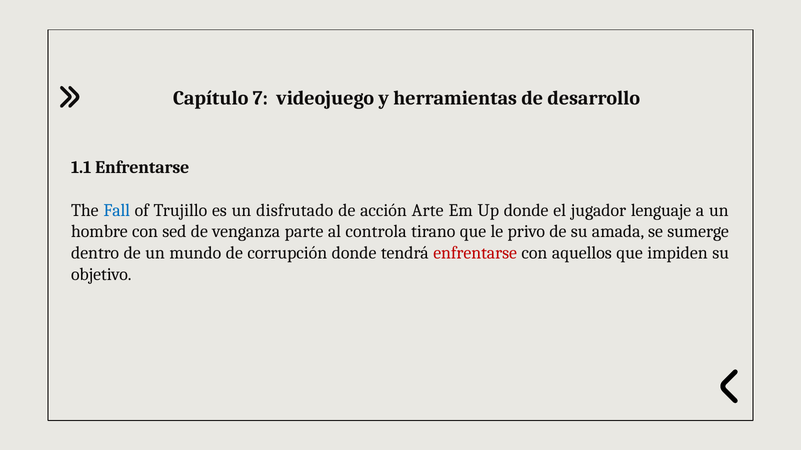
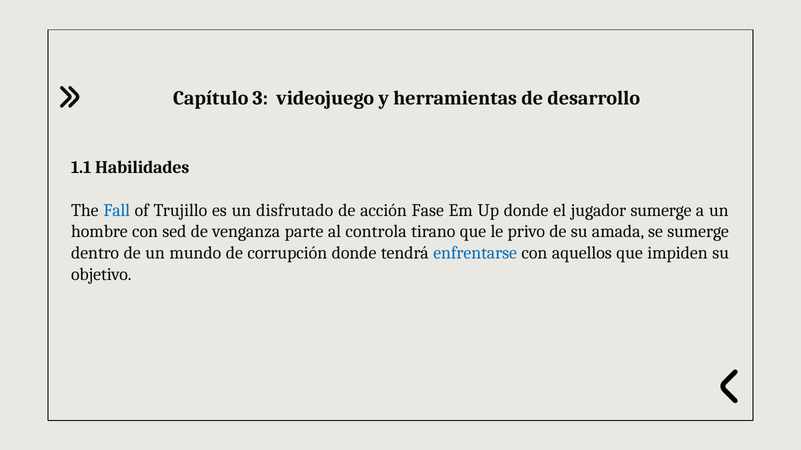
7: 7 -> 3 (260, 98)
1.1 Enfrentarse: Enfrentarse -> Habilidades (142, 168)
Arte: Arte -> Fase (428, 210)
jugador lenguaje: lenguaje -> sumerge (661, 210)
enfrentarse colour: red -> blue (475, 253)
